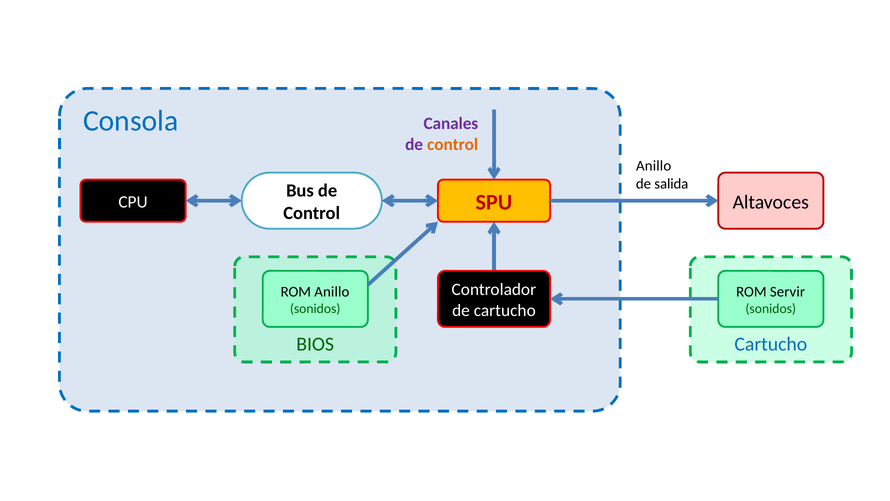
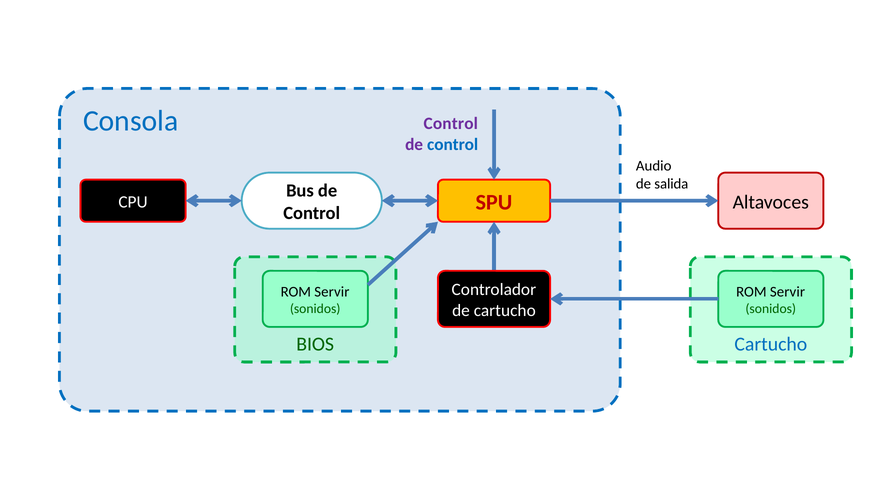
Canales: Canales -> Control (451, 124)
control colour: orange -> blue (453, 144)
Anillo: Anillo -> Audio (654, 166)
Anillo: Anillo -> Servir (332, 292)
